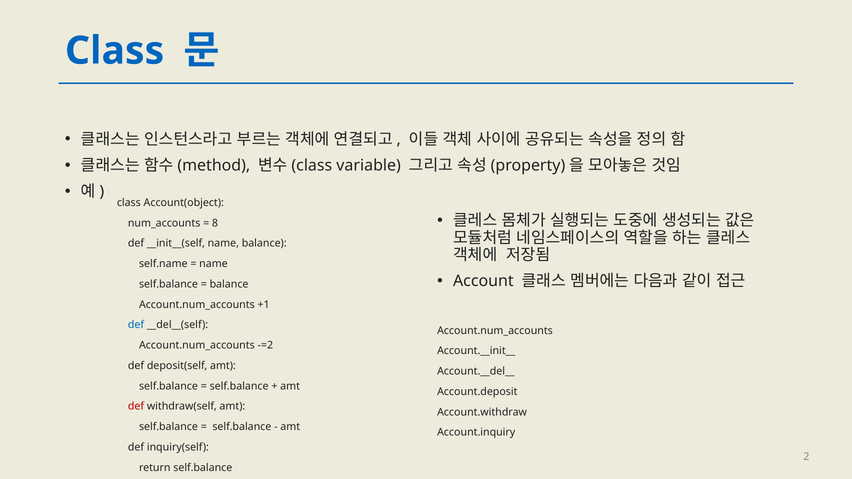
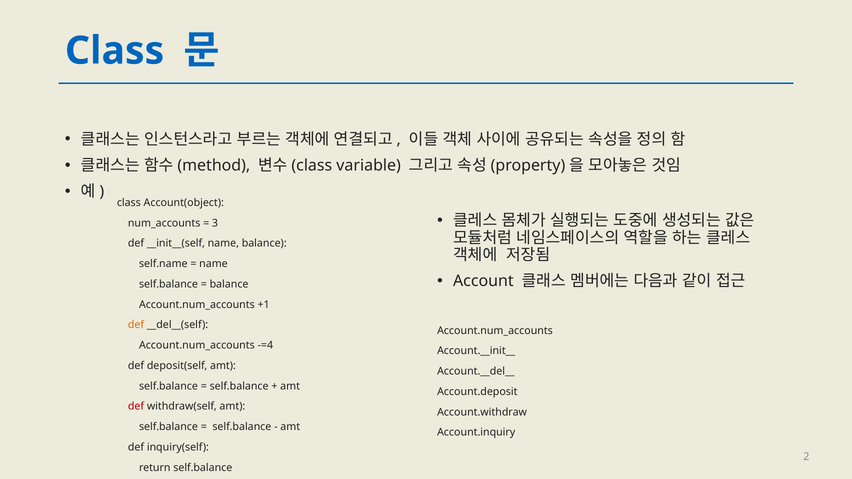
8: 8 -> 3 (215, 223)
def colour: blue -> orange (136, 325)
-=2: -=2 -> -=4 (265, 345)
